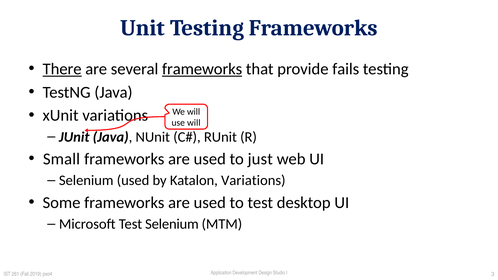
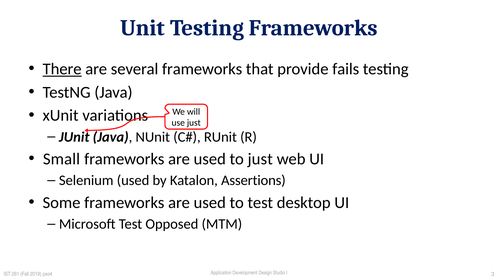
frameworks underline: present -> none (202, 69)
use will: will -> just (194, 123)
Katalon Variations: Variations -> Assertions (253, 181)
Test Selenium: Selenium -> Opposed (172, 224)
